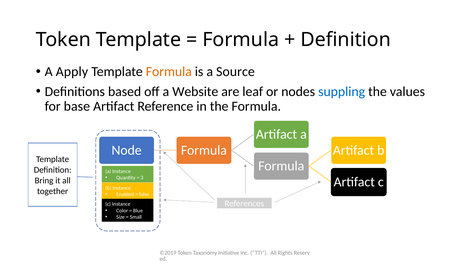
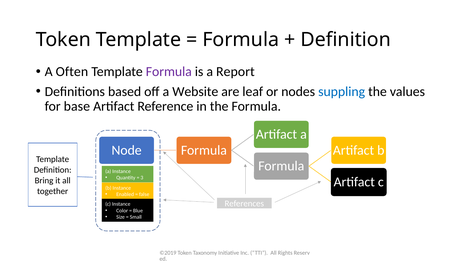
Apply: Apply -> Often (72, 72)
Formula colour: orange -> purple (169, 72)
Source: Source -> Report (235, 72)
